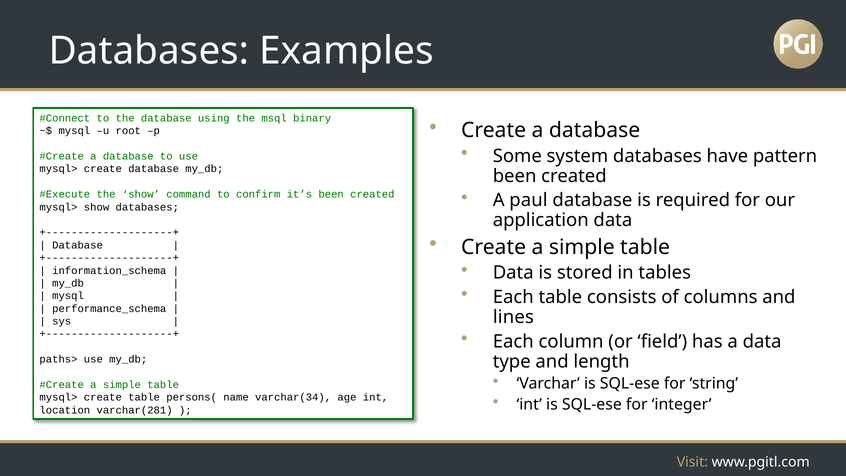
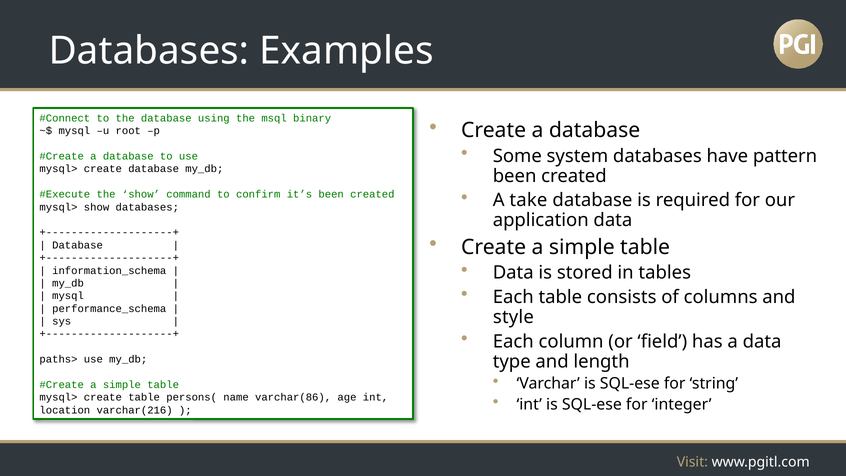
paul: paul -> take (528, 200)
lines: lines -> style (513, 317)
varchar(34: varchar(34 -> varchar(86 (293, 397)
varchar(281: varchar(281 -> varchar(216 (135, 410)
